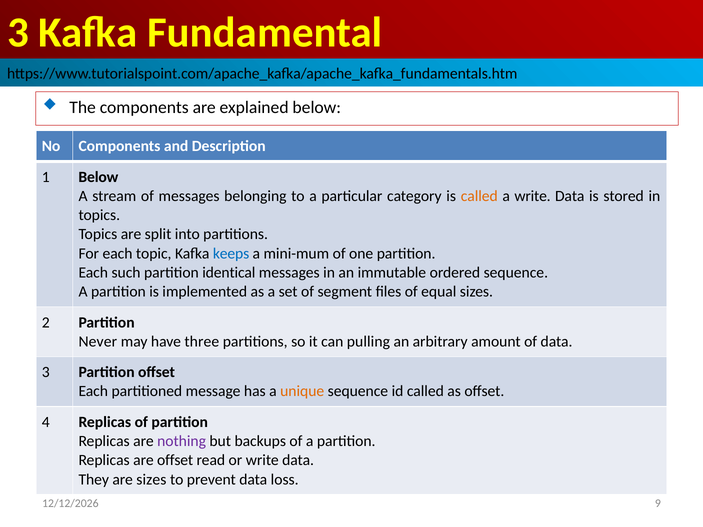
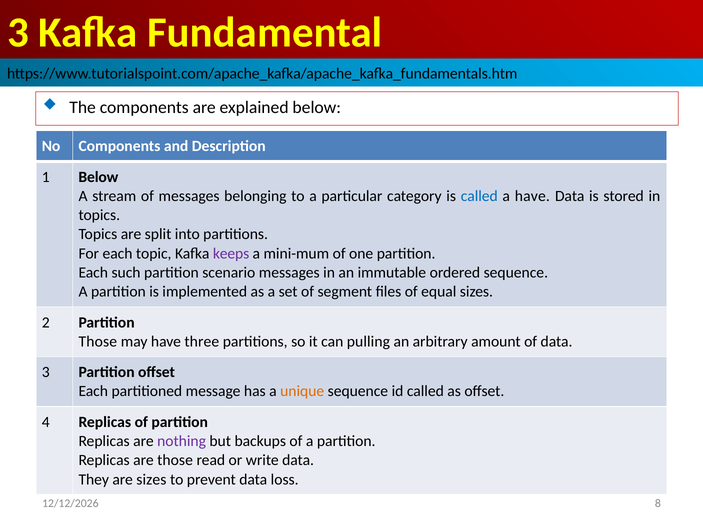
called colour: orange -> blue (479, 196)
a write: write -> have (532, 196)
keeps colour: blue -> purple (231, 254)
identical: identical -> scenario (229, 273)
Never: Never -> Those (98, 342)
are offset: offset -> those (175, 461)
9: 9 -> 8 (658, 503)
